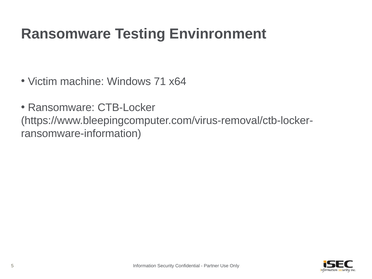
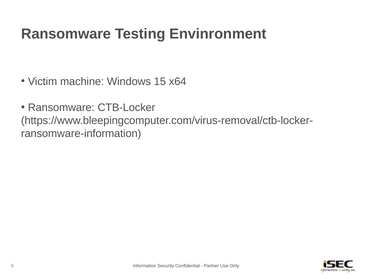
71: 71 -> 15 (160, 81)
